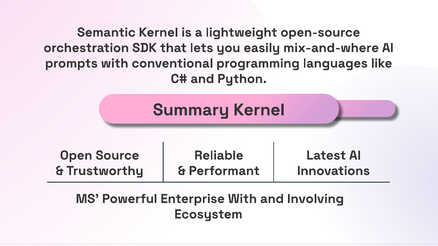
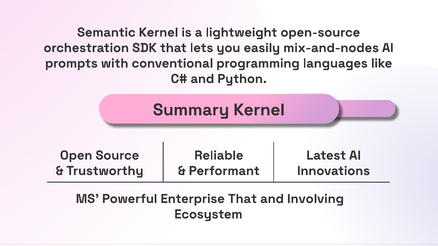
mix-and-where: mix-and-where -> mix-and-nodes (331, 48)
Enterprise With: With -> That (242, 199)
